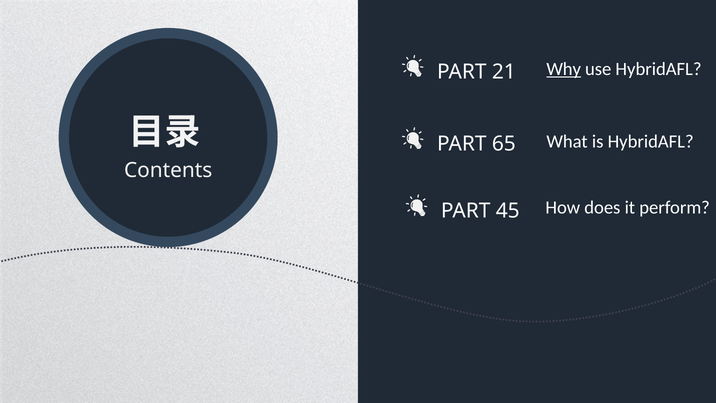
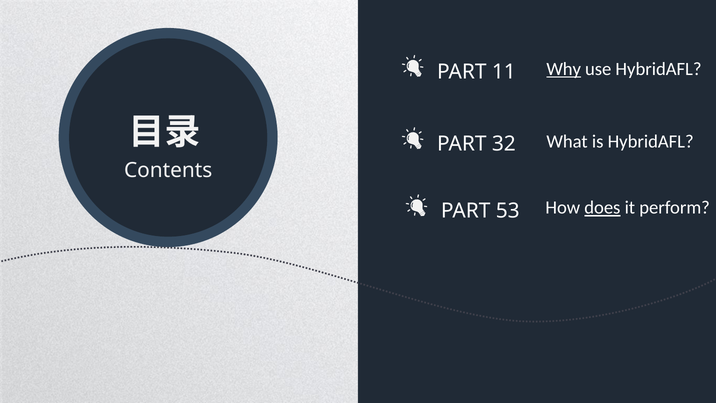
21: 21 -> 11 (504, 72)
65: 65 -> 32 (504, 144)
does underline: none -> present (602, 208)
45: 45 -> 53 (508, 211)
